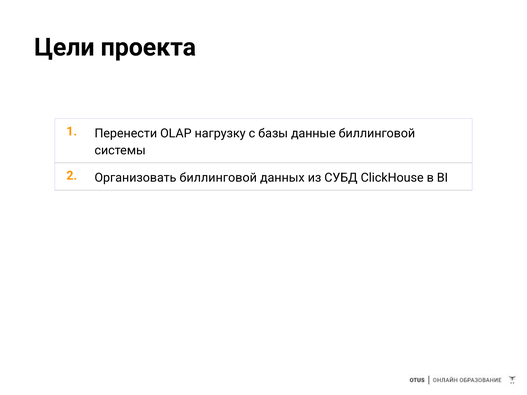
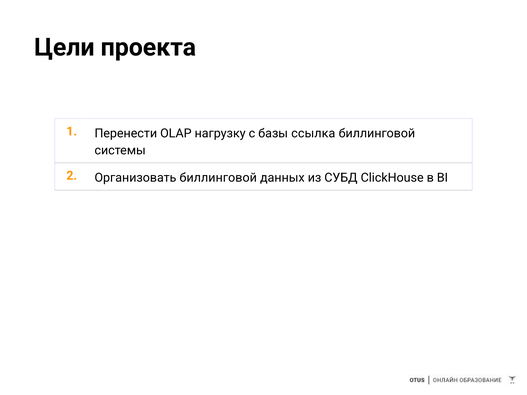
данные: данные -> ссылка (313, 134)
